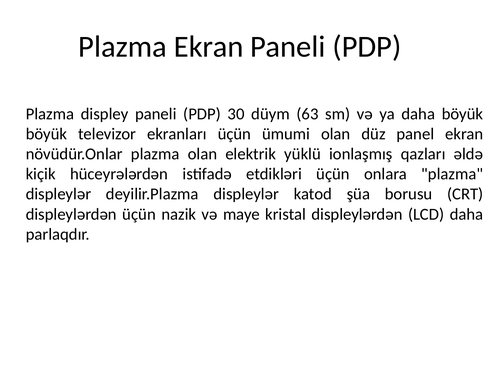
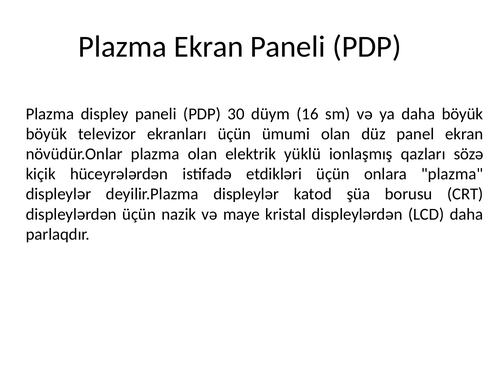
63: 63 -> 16 (307, 114)
əldə: əldə -> sözə (469, 154)
